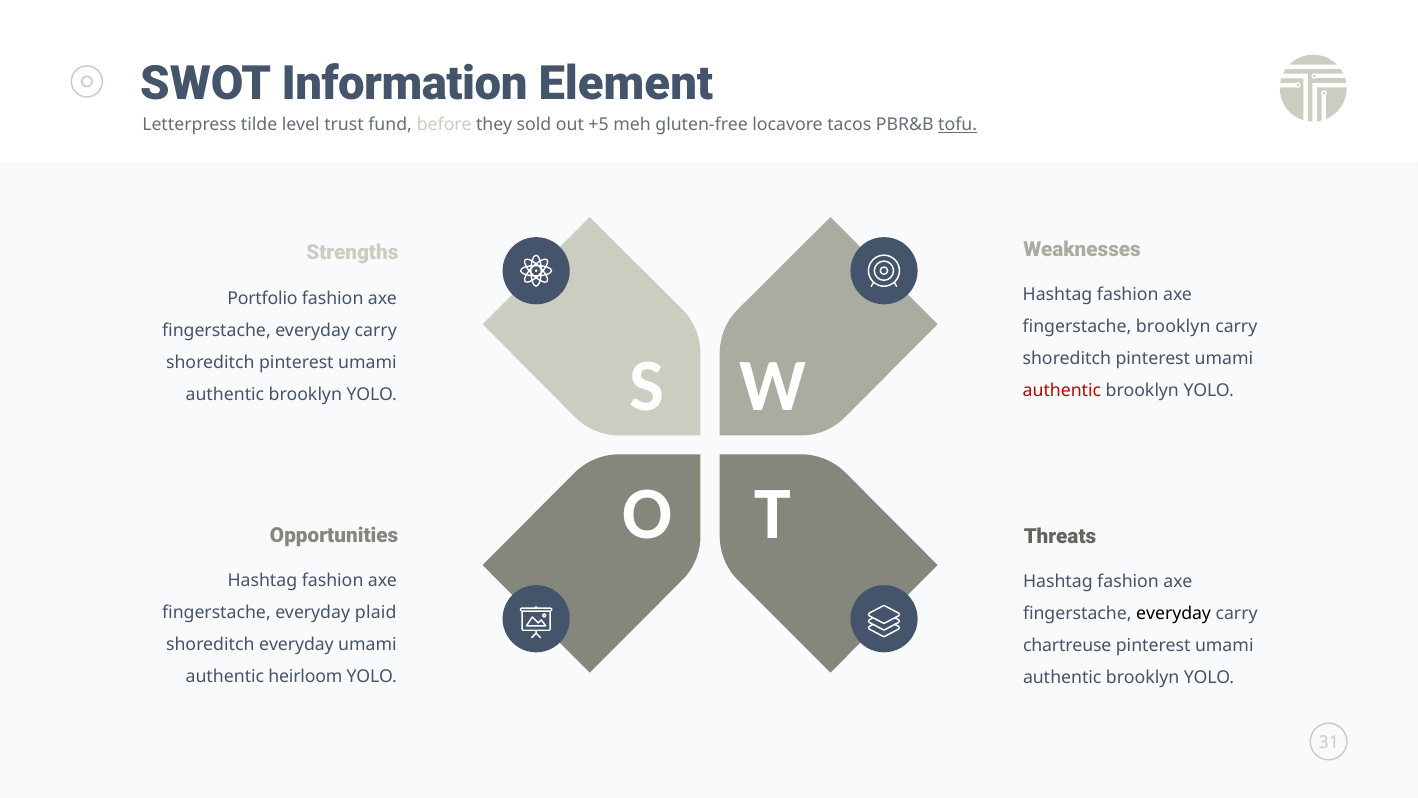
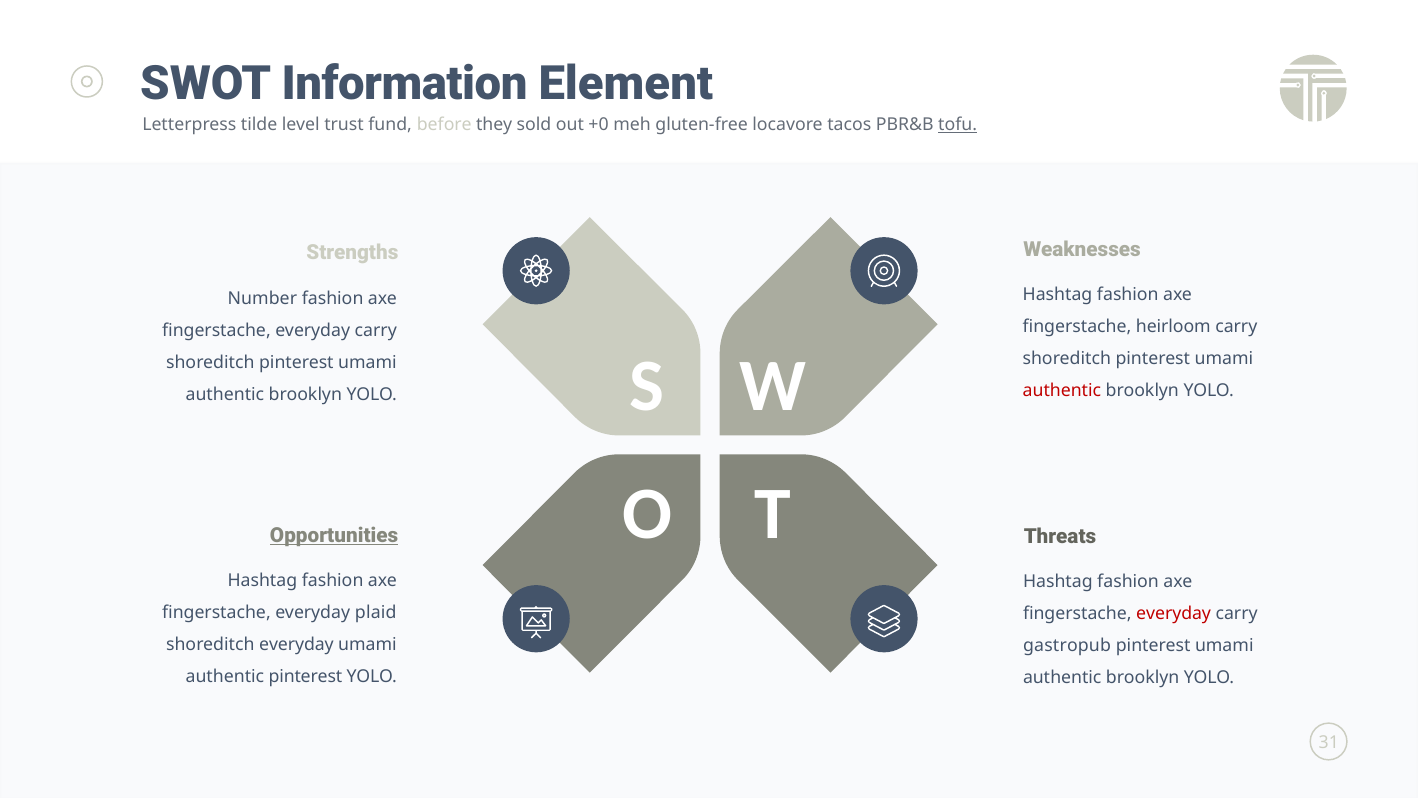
+5: +5 -> +0 (599, 124)
Portfolio: Portfolio -> Number (262, 298)
fingerstache brooklyn: brooklyn -> heirloom (1173, 326)
Opportunities underline: none -> present (334, 535)
everyday colour: black -> red (1174, 613)
chartreuse: chartreuse -> gastropub (1067, 645)
authentic heirloom: heirloom -> pinterest (305, 676)
